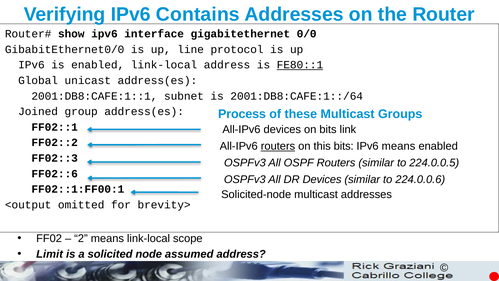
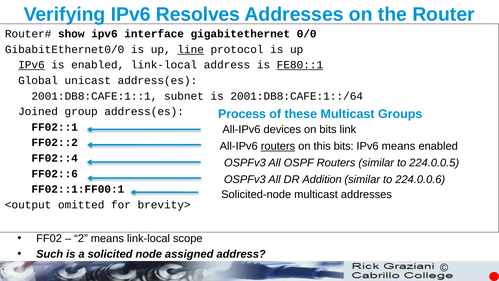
Contains: Contains -> Resolves (198, 14)
line underline: none -> present (191, 49)
IPv6 underline: none -> present (31, 65)
FF02::3: FF02::3 -> FF02::4 (55, 158)
DR Devices: Devices -> Addition (322, 179)
Limit: Limit -> Such (50, 254)
assumed: assumed -> assigned (189, 254)
